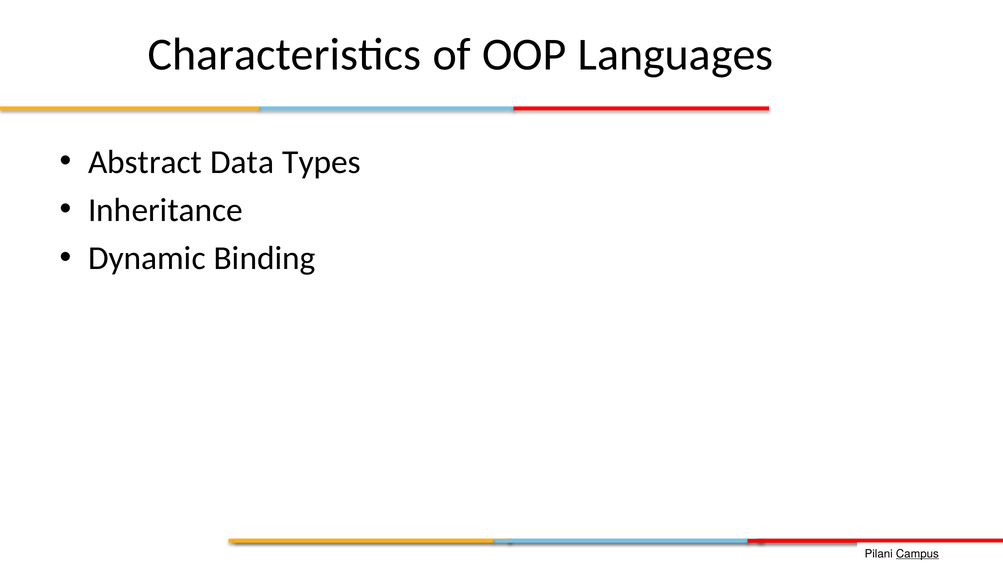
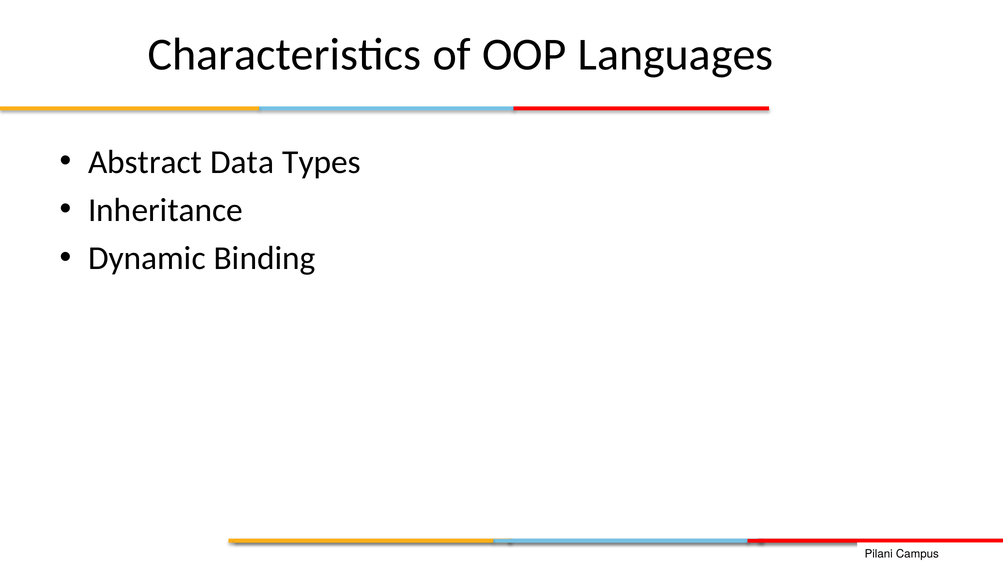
Campus underline: present -> none (917, 554)
